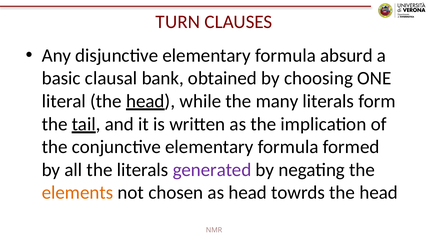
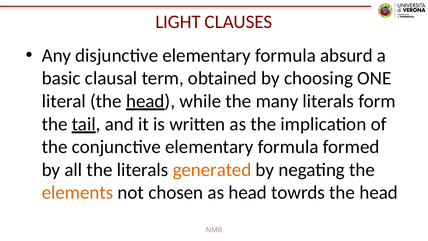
TURN: TURN -> LIGHT (178, 22)
bank: bank -> term (163, 78)
generated colour: purple -> orange (212, 170)
